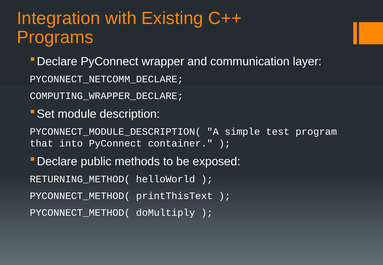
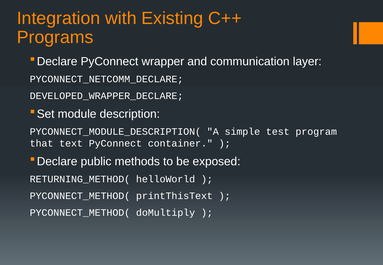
COMPUTING_WRAPPER_DECLARE: COMPUTING_WRAPPER_DECLARE -> DEVELOPED_WRAPPER_DECLARE (107, 96)
into: into -> text (71, 143)
